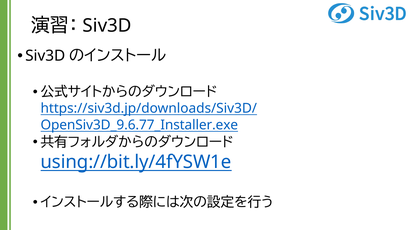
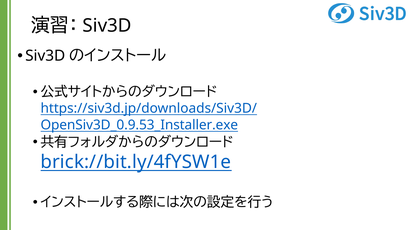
OpenSiv3D_9.6.77_Installer.exe: OpenSiv3D_9.6.77_Installer.exe -> OpenSiv3D_0.9.53_Installer.exe (139, 125)
using://bit.ly/4fYSW1e: using://bit.ly/4fYSW1e -> brick://bit.ly/4fYSW1e (136, 162)
